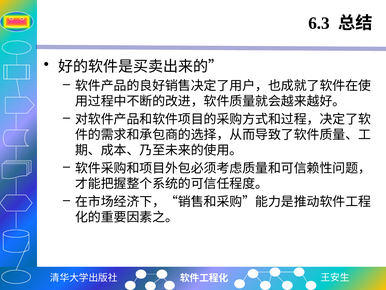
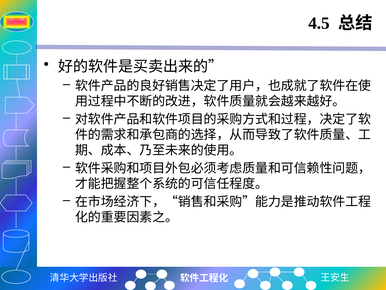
6.3: 6.3 -> 4.5 (319, 23)
